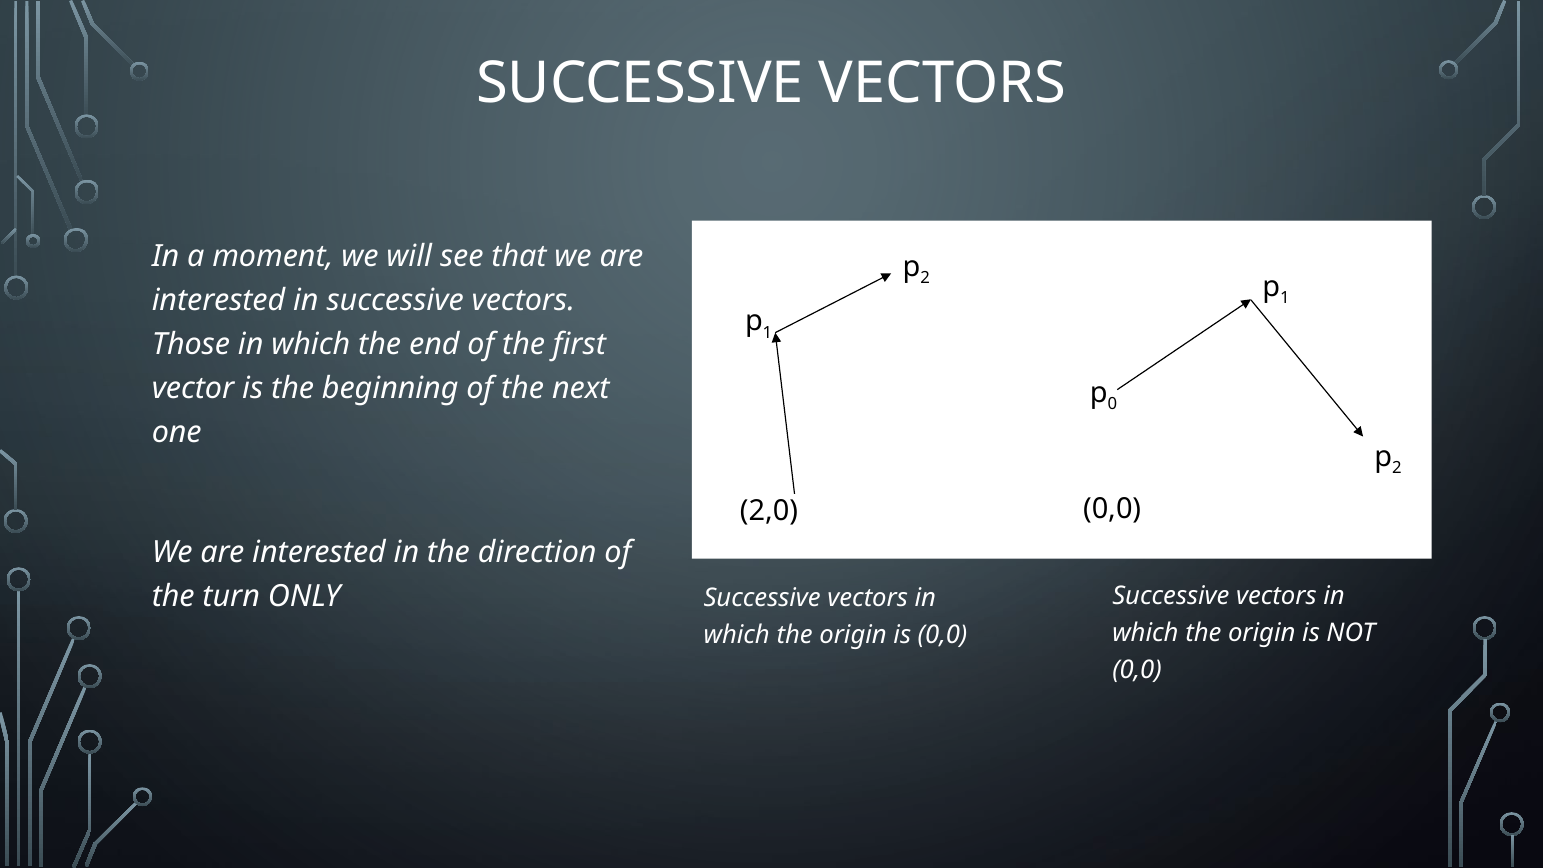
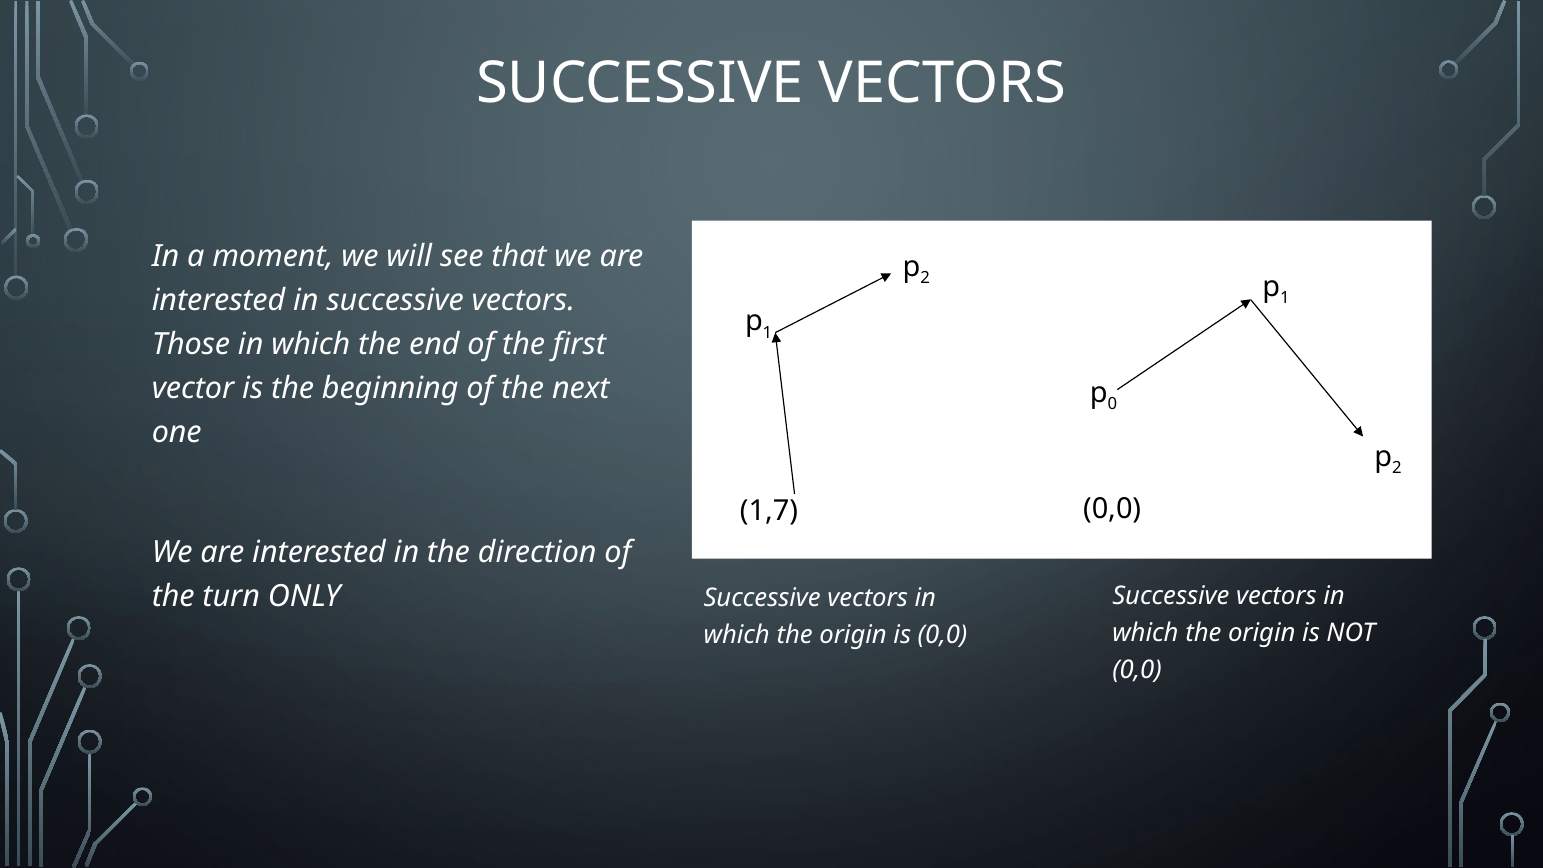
2,0: 2,0 -> 1,7 (769, 511)
